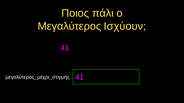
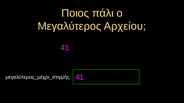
Ισχύουν: Ισχύουν -> Αρχείου (125, 26)
